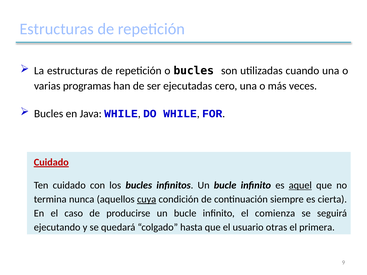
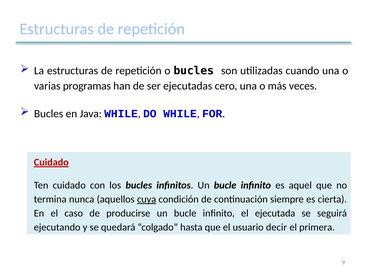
aquel underline: present -> none (300, 186)
comienza: comienza -> ejecutada (275, 213)
otras: otras -> decir (276, 227)
